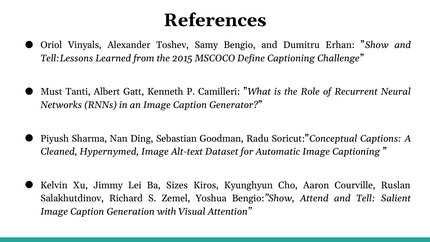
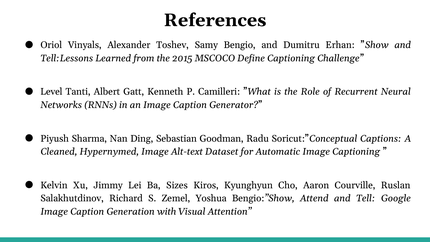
Must: Must -> Level (51, 92)
Salient: Salient -> Google (396, 198)
